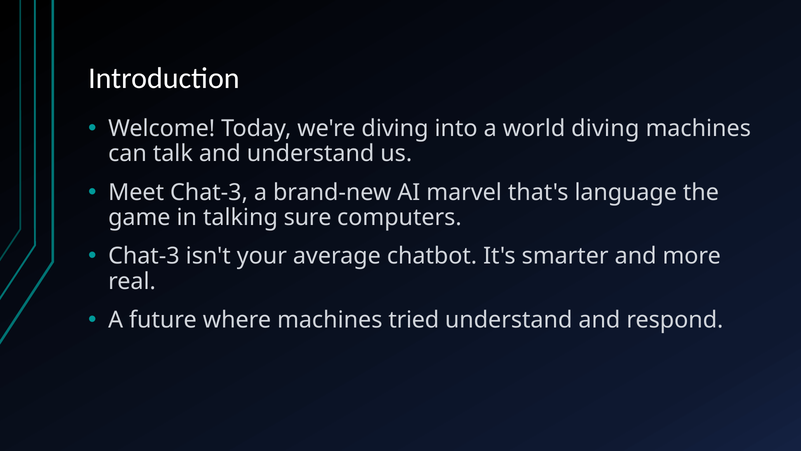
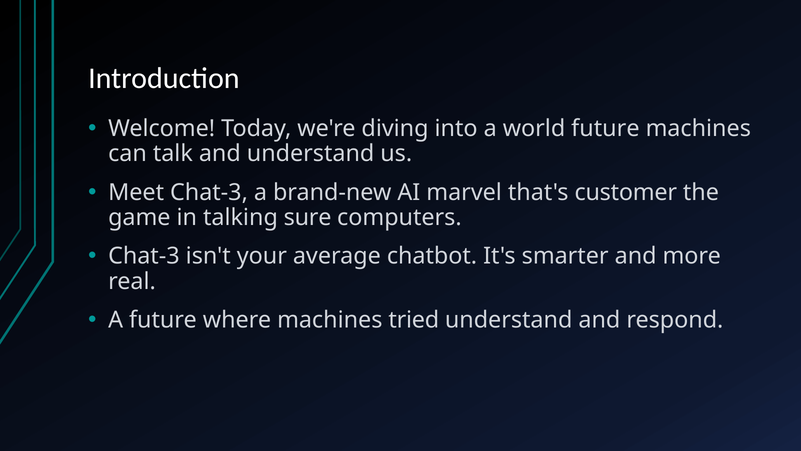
world diving: diving -> future (605, 128)
language: language -> customer (626, 192)
